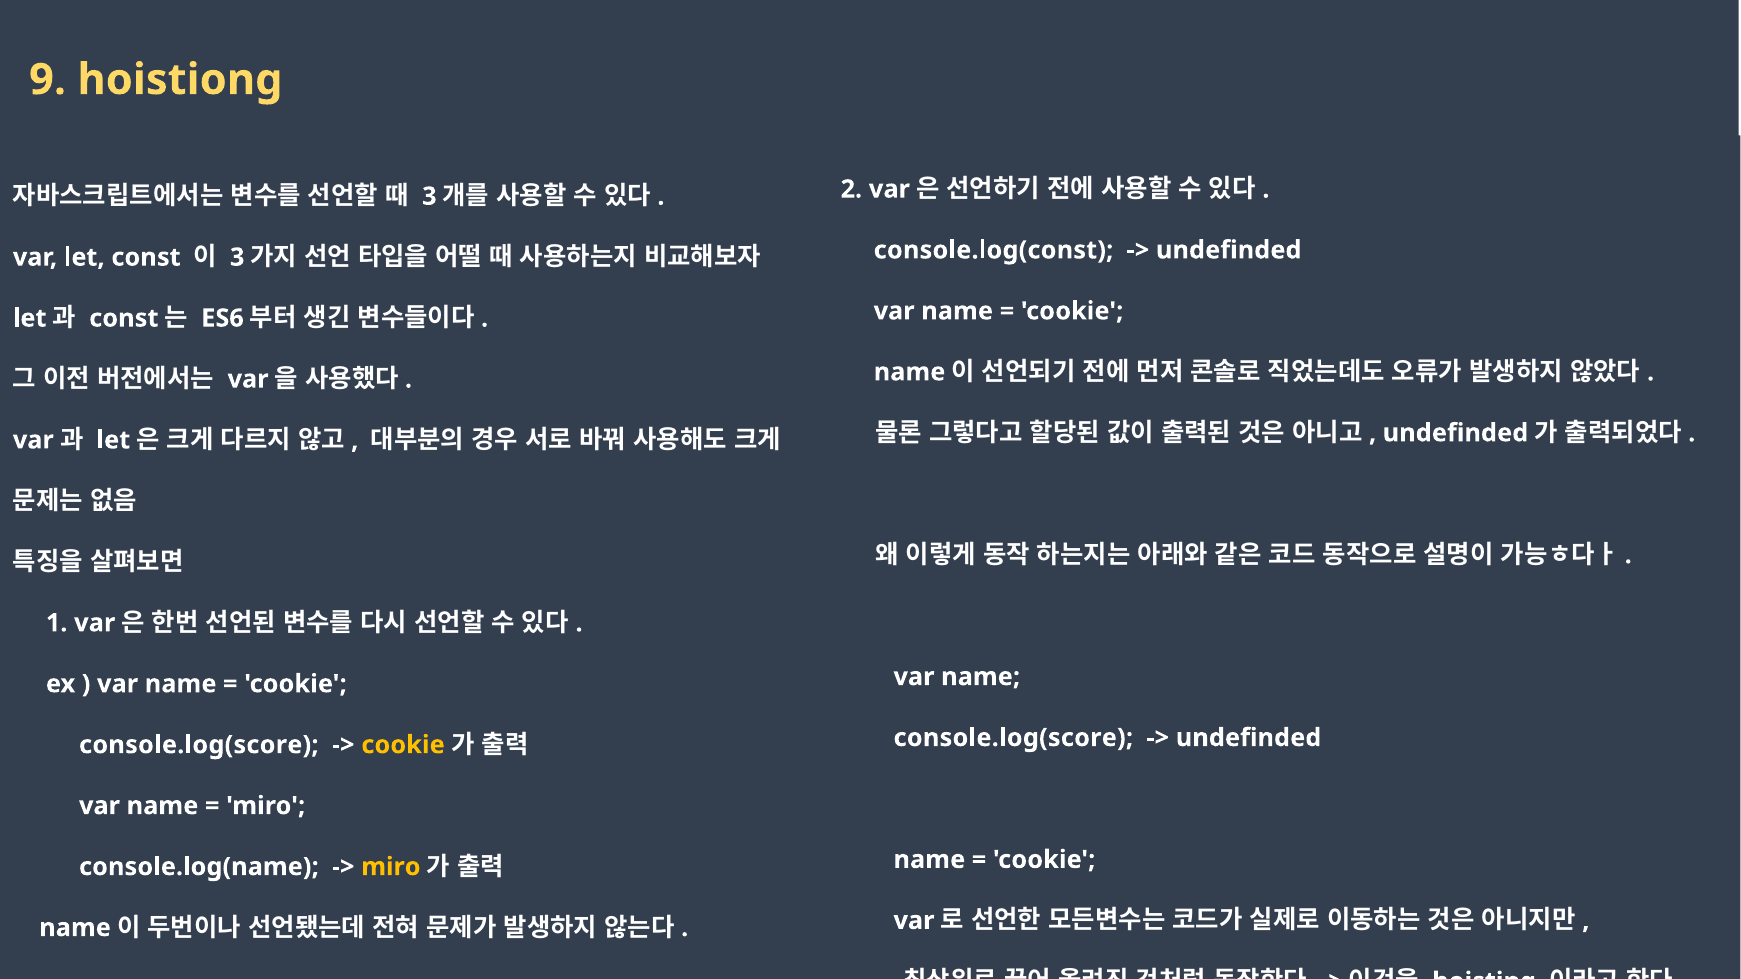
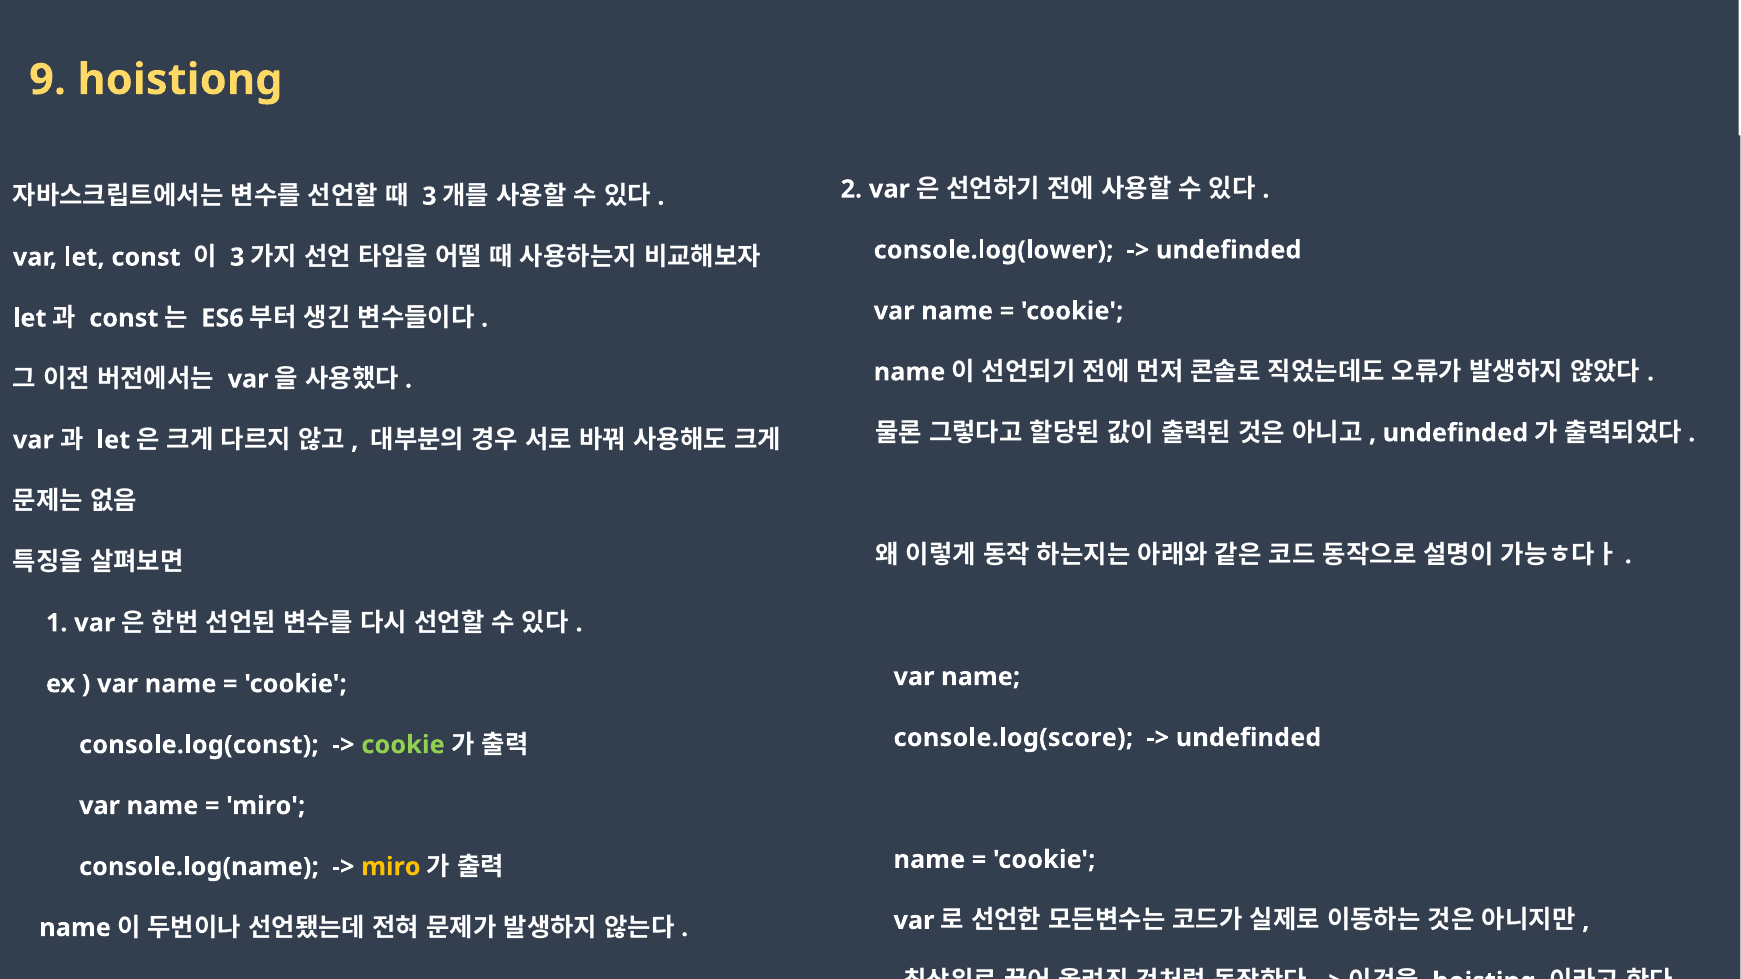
console.log(const: console.log(const -> console.log(lower (994, 250)
console.log(score: console.log(score -> console.log(const (199, 745)
cookie colour: yellow -> light green (403, 745)
